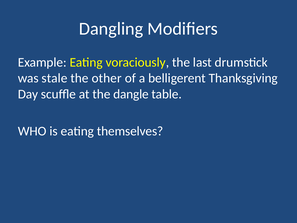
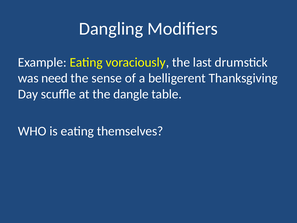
stale: stale -> need (55, 78)
other: other -> sense (107, 78)
